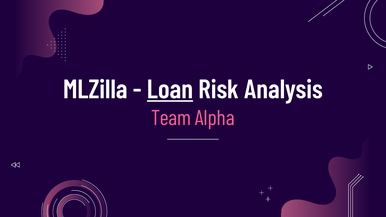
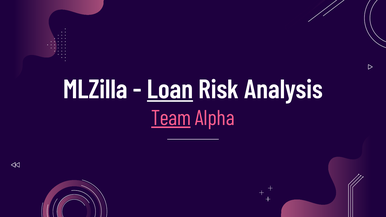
Team underline: none -> present (171, 118)
